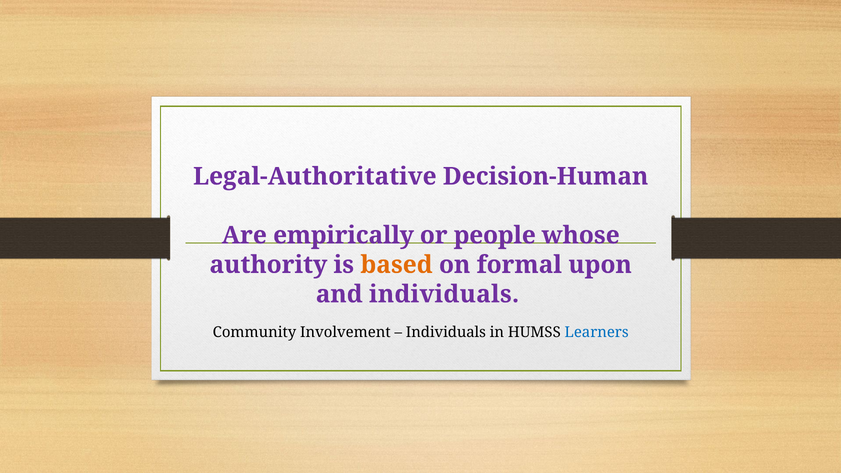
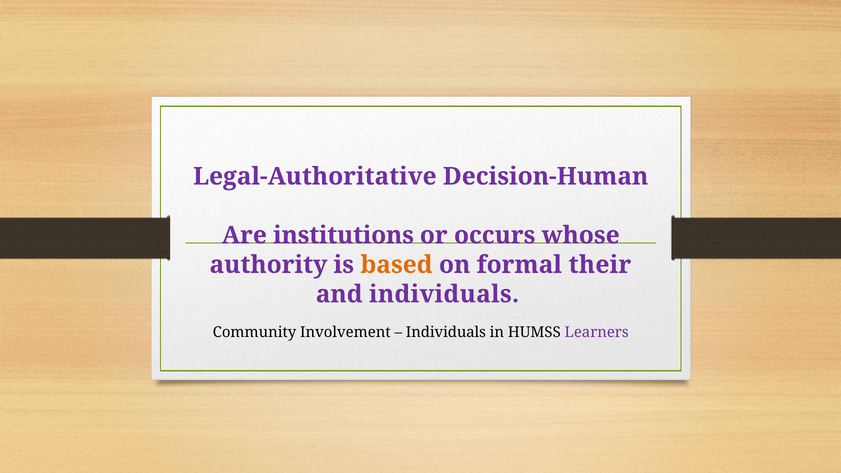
empirically: empirically -> institutions (344, 235)
people: people -> occurs (495, 235)
upon: upon -> their (600, 265)
Learners colour: blue -> purple (597, 333)
